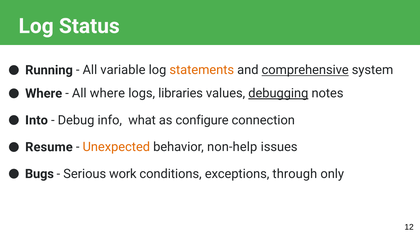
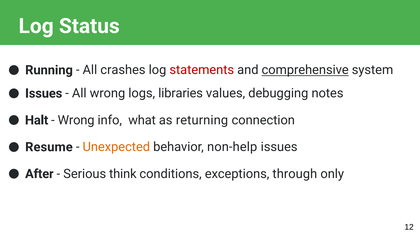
variable: variable -> crashes (123, 70)
statements colour: orange -> red (202, 70)
Where: Where -> Issues (44, 93)
All where: where -> wrong (107, 93)
debugging underline: present -> none (278, 93)
Into: Into -> Halt (37, 120)
Debug: Debug -> Wrong (76, 120)
configure: configure -> returning (202, 120)
Bugs: Bugs -> After (39, 174)
work: work -> think (123, 174)
